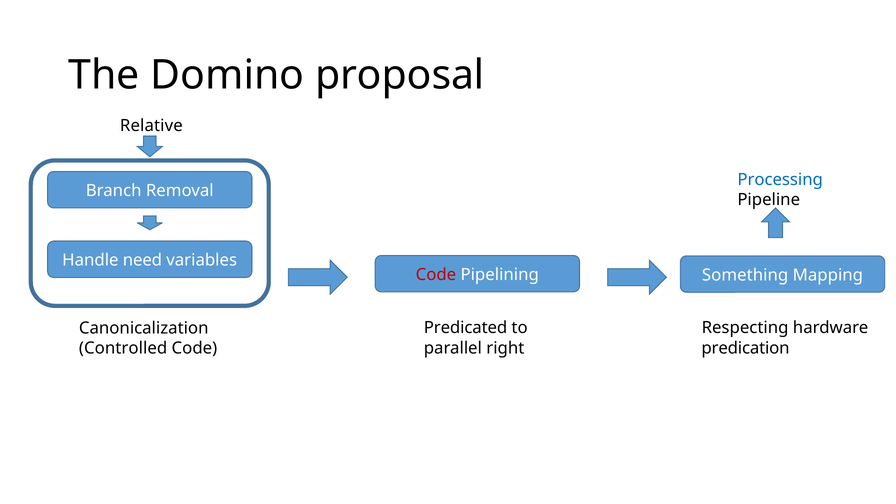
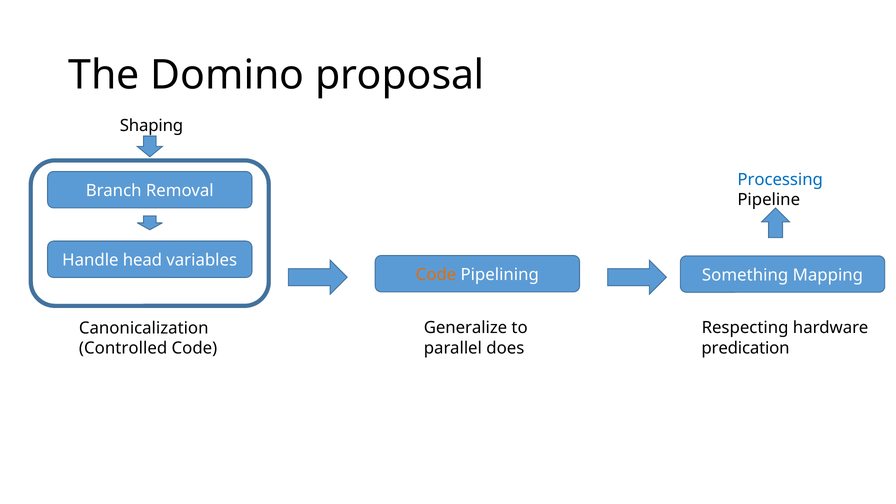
Relative: Relative -> Shaping (152, 126)
need: need -> head (142, 260)
Code colour: red -> orange (436, 275)
Predicated: Predicated -> Generalize (465, 328)
right: right -> does (505, 348)
